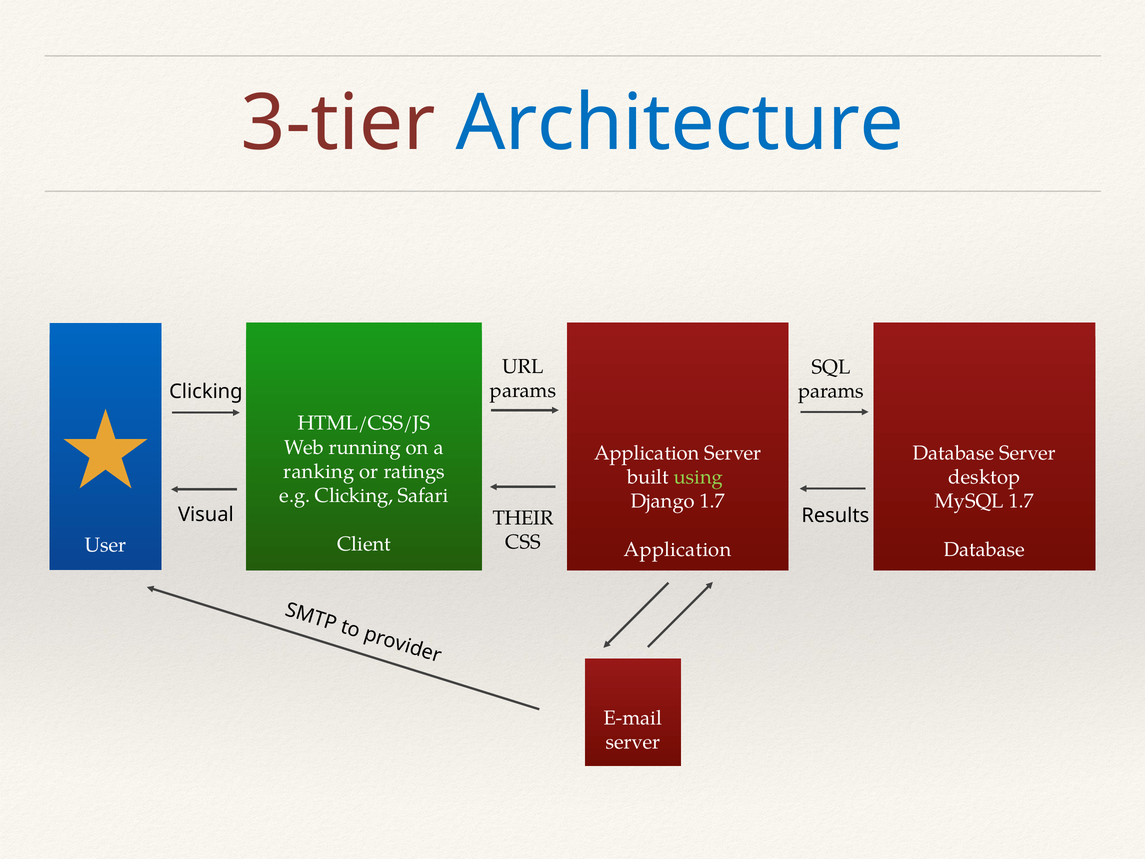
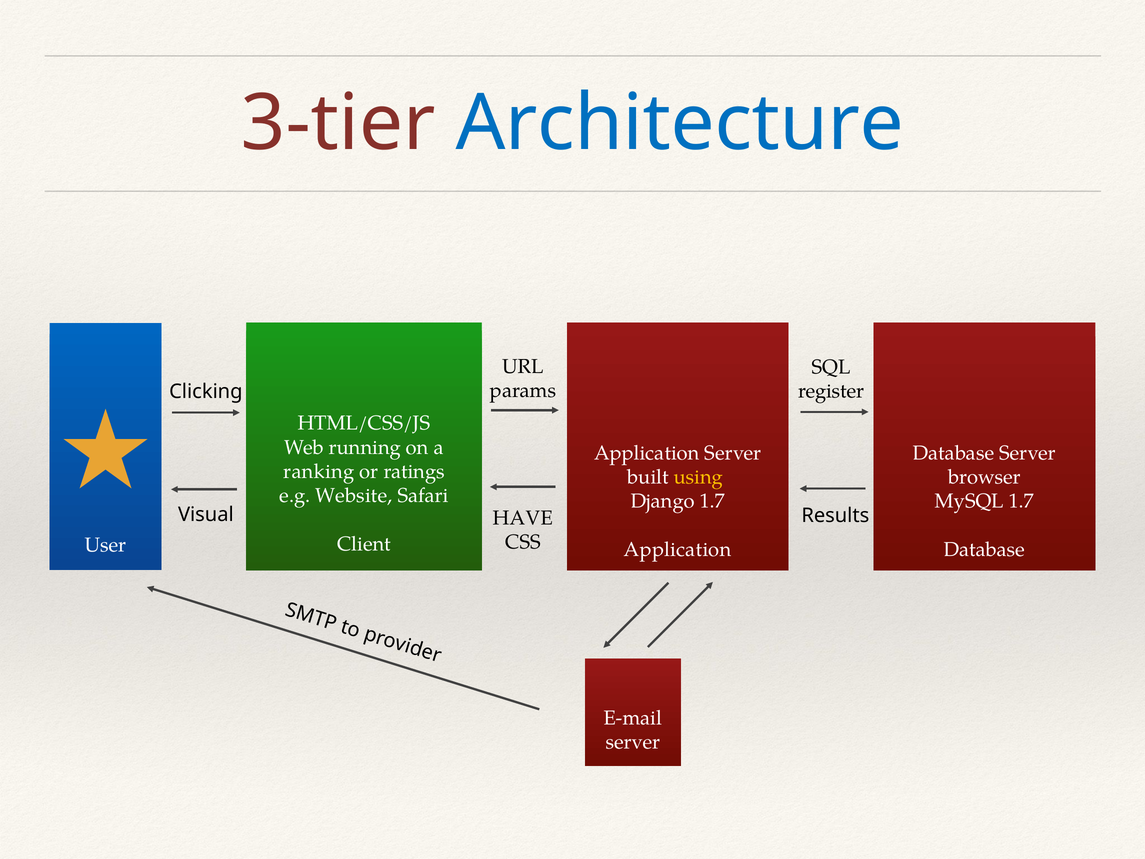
params: params -> register (831, 391)
using colour: light green -> yellow (698, 477)
desktop: desktop -> browser (984, 477)
e.g Clicking: Clicking -> Website (354, 496)
THEIR: THEIR -> HAVE (523, 518)
